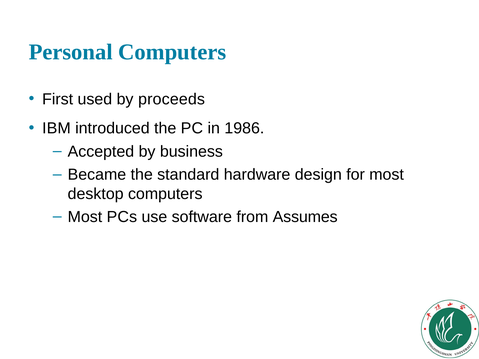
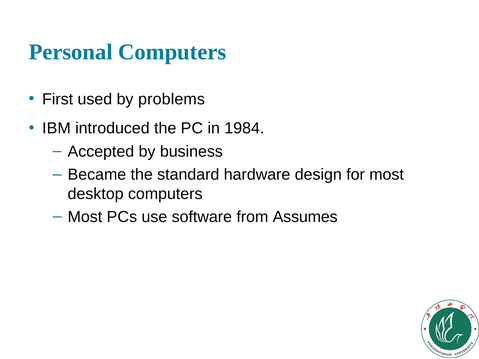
proceeds: proceeds -> problems (172, 99)
1986: 1986 -> 1984 (244, 128)
